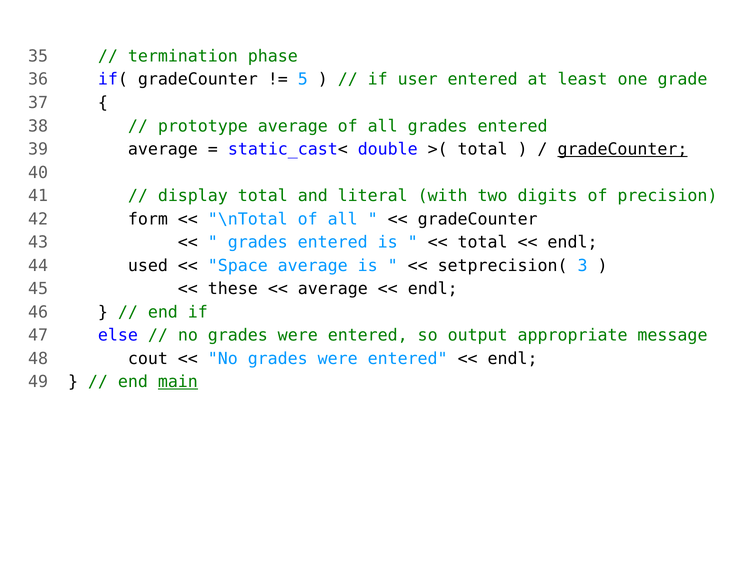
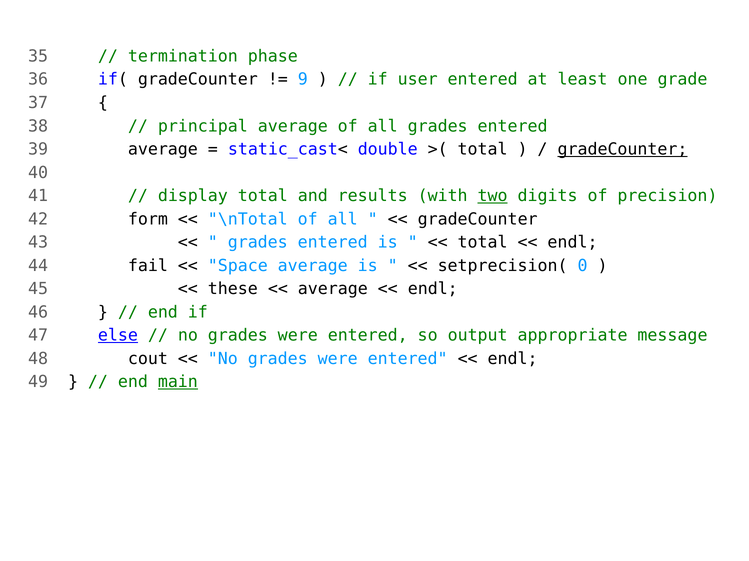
5: 5 -> 9 (303, 80)
prototype: prototype -> principal (203, 126)
literal: literal -> results (373, 196)
two underline: none -> present (493, 196)
used: used -> fail (148, 266)
3: 3 -> 0 (583, 266)
else underline: none -> present (118, 336)
